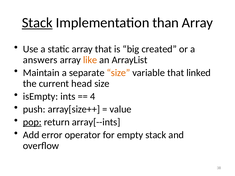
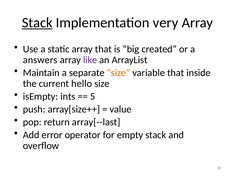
than: than -> very (165, 23)
like colour: orange -> purple (90, 60)
linked: linked -> inside (198, 73)
head: head -> hello (82, 84)
4: 4 -> 5 (93, 97)
pop underline: present -> none (32, 122)
array[--ints: array[--ints -> array[--last (96, 122)
